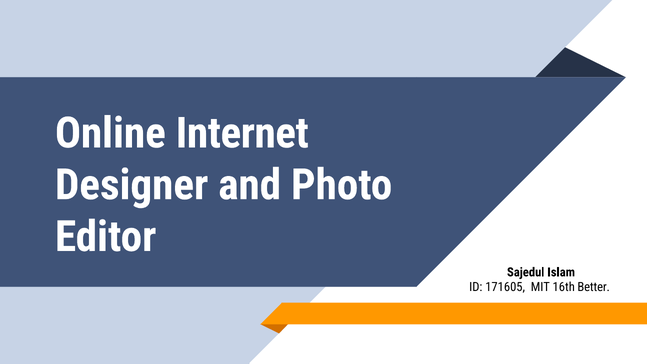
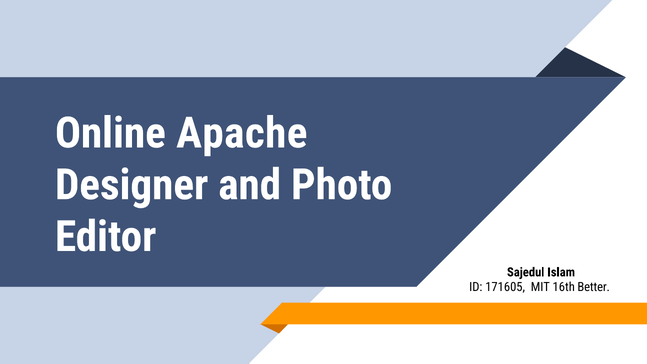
Internet: Internet -> Apache (242, 133)
